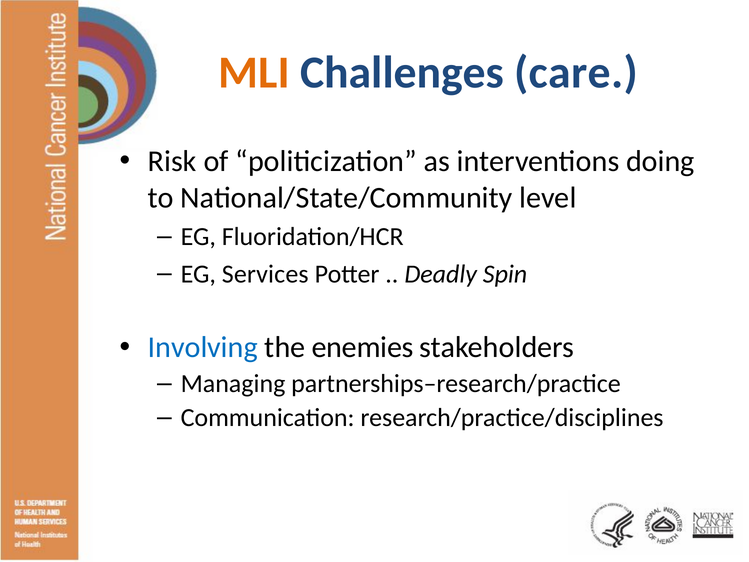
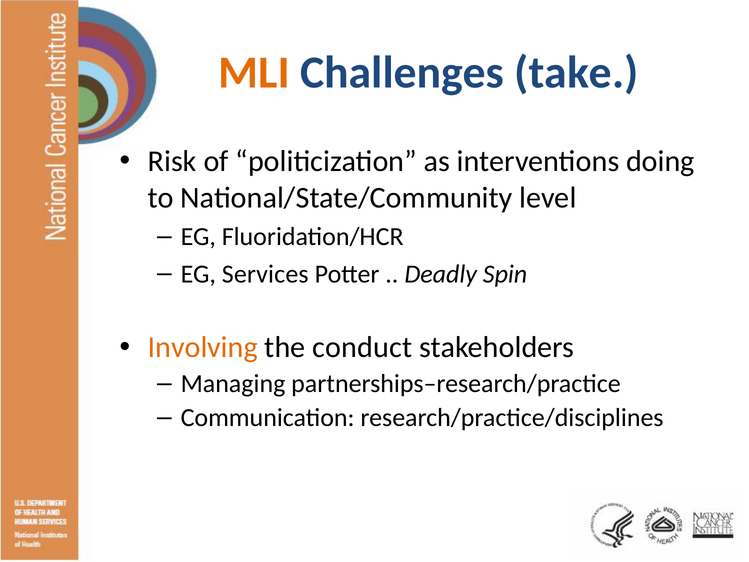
care: care -> take (576, 73)
Involving colour: blue -> orange (203, 347)
enemies: enemies -> conduct (362, 347)
